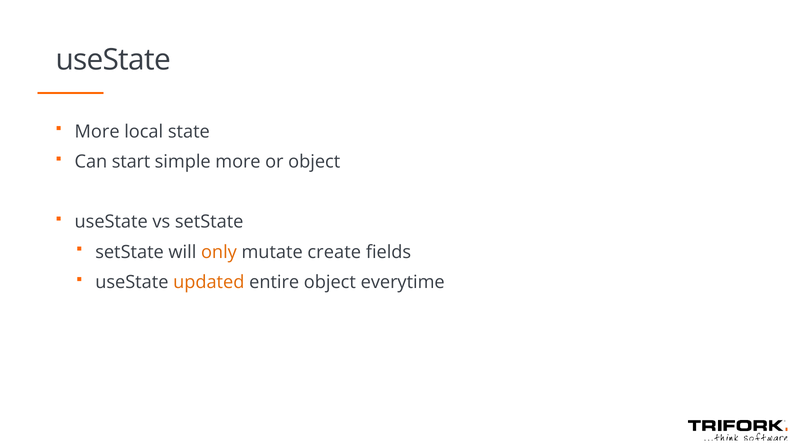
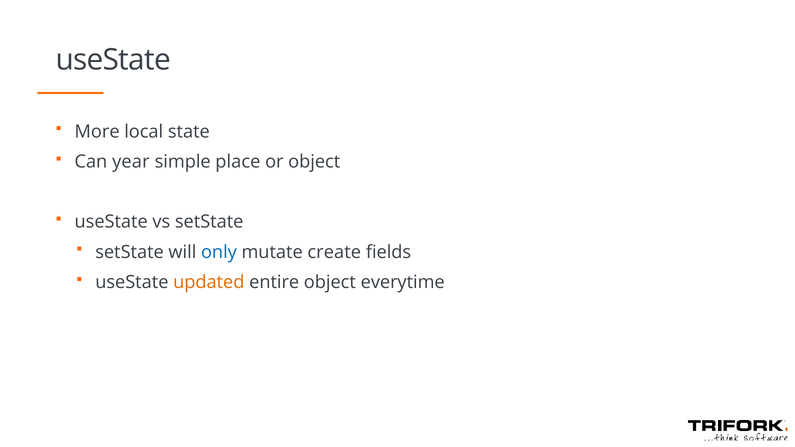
start: start -> year (131, 162)
simple more: more -> place (238, 162)
only colour: orange -> blue (219, 252)
